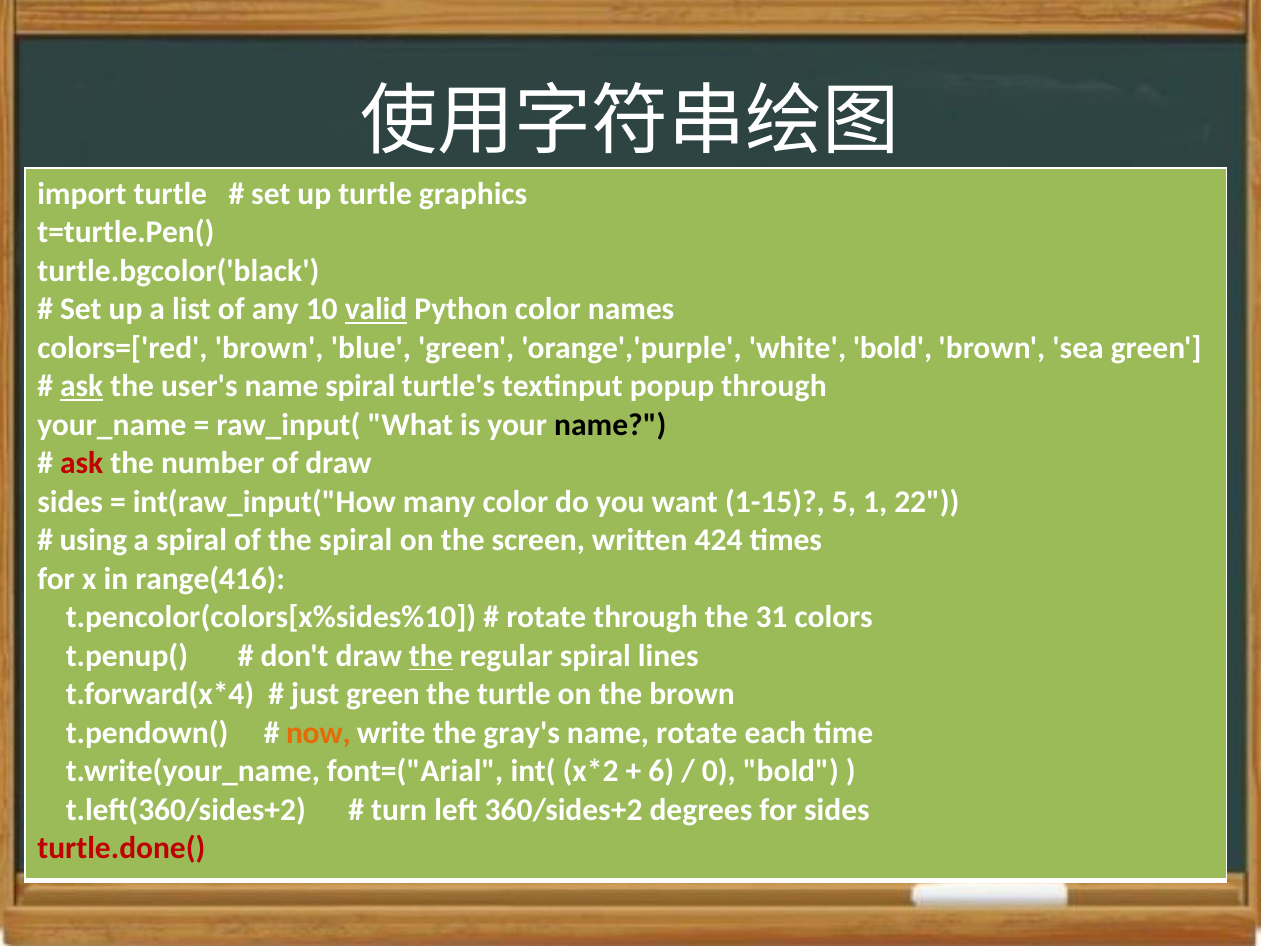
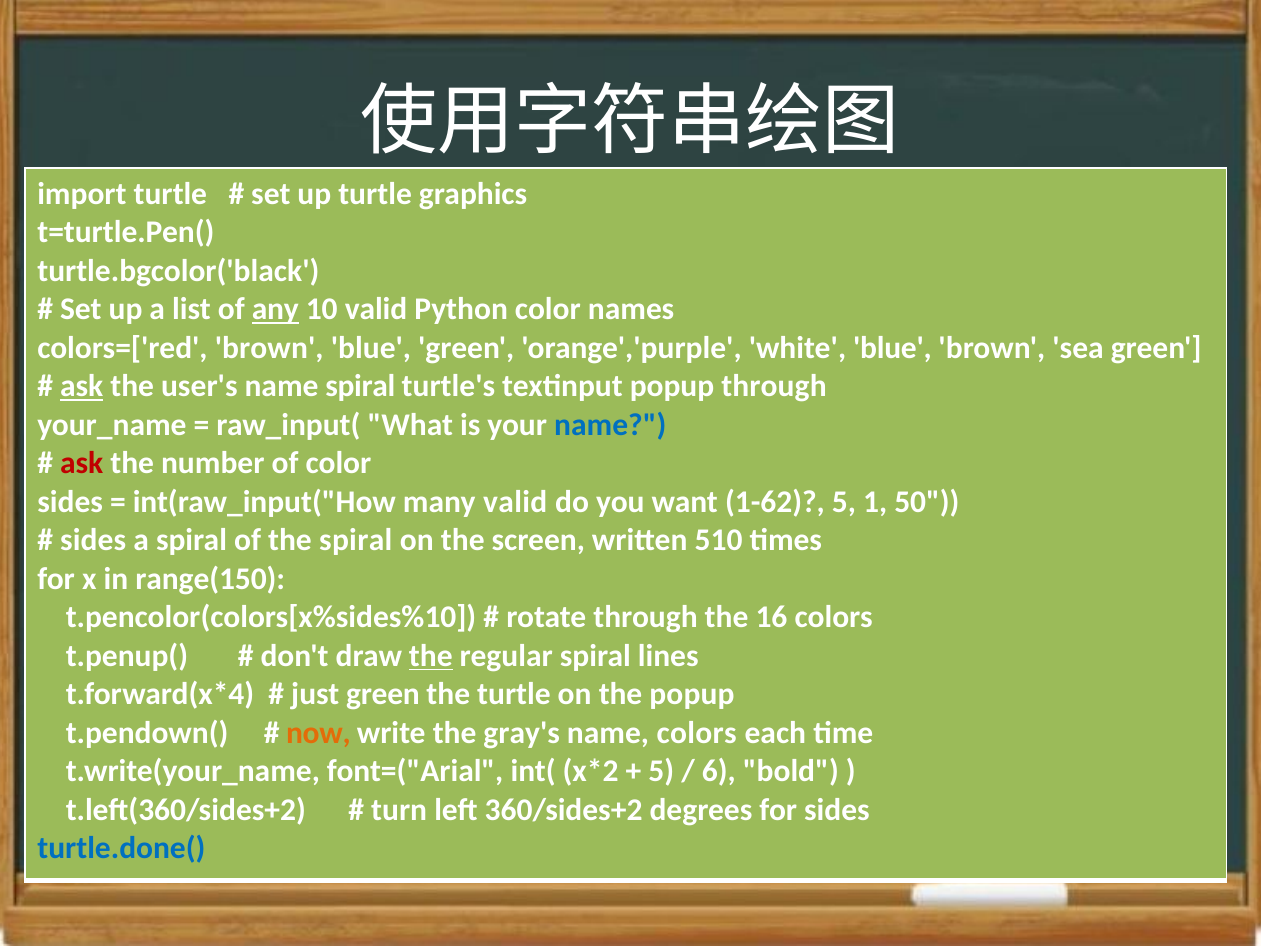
any underline: none -> present (275, 309)
valid underline: present -> none (376, 309)
white bold: bold -> blue (892, 348)
name colour: black -> blue (610, 425)
of draw: draw -> color (338, 463)
many color: color -> valid (515, 502)
1-15: 1-15 -> 1-62 (775, 502)
22: 22 -> 50 (927, 502)
using: using -> sides (93, 540)
424: 424 -> 510 (719, 540)
range(416: range(416 -> range(150 (210, 579)
31: 31 -> 16 (771, 617)
the brown: brown -> popup (692, 694)
name rotate: rotate -> colors (697, 733)
6: 6 -> 5 (661, 771)
0: 0 -> 6 (719, 771)
turtle.done( colour: red -> blue (121, 848)
